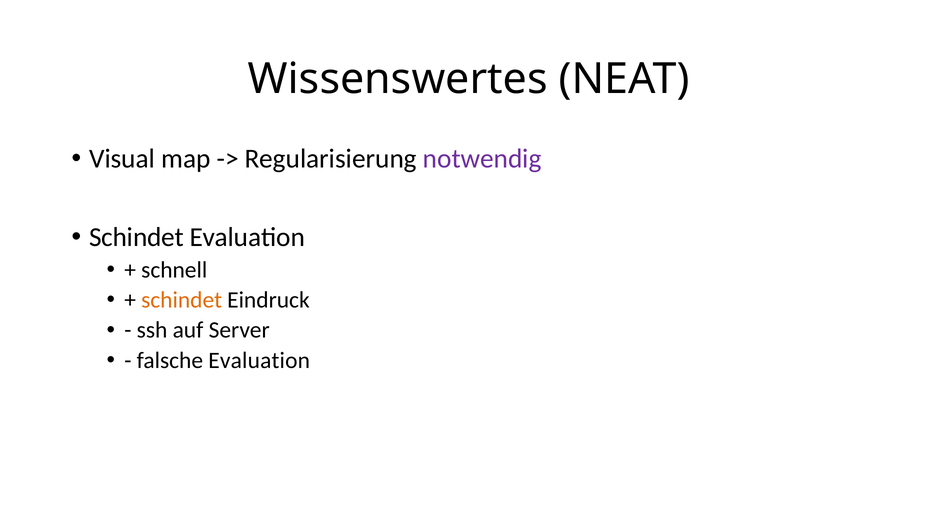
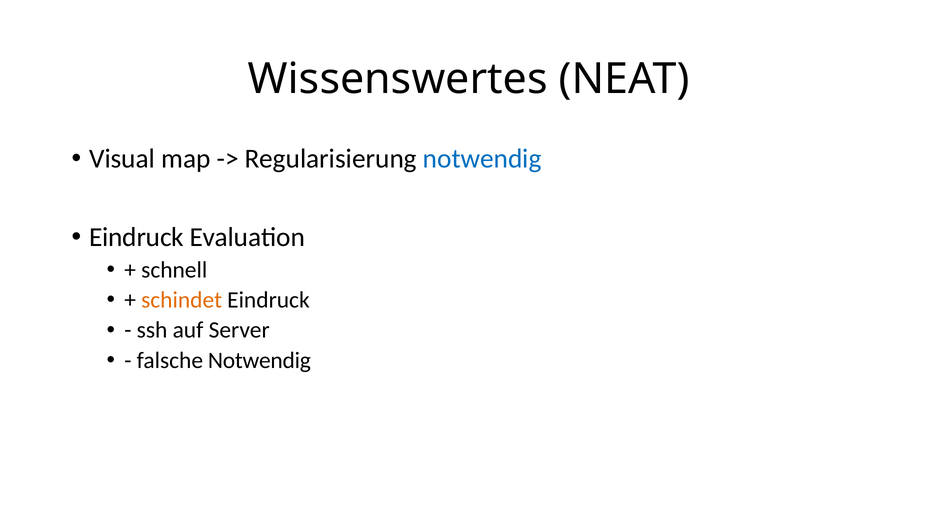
notwendig colour: purple -> blue (482, 159)
Schindet: Schindet -> Eindruck (136, 237)
falsche Evaluation: Evaluation -> Notwendig (259, 360)
